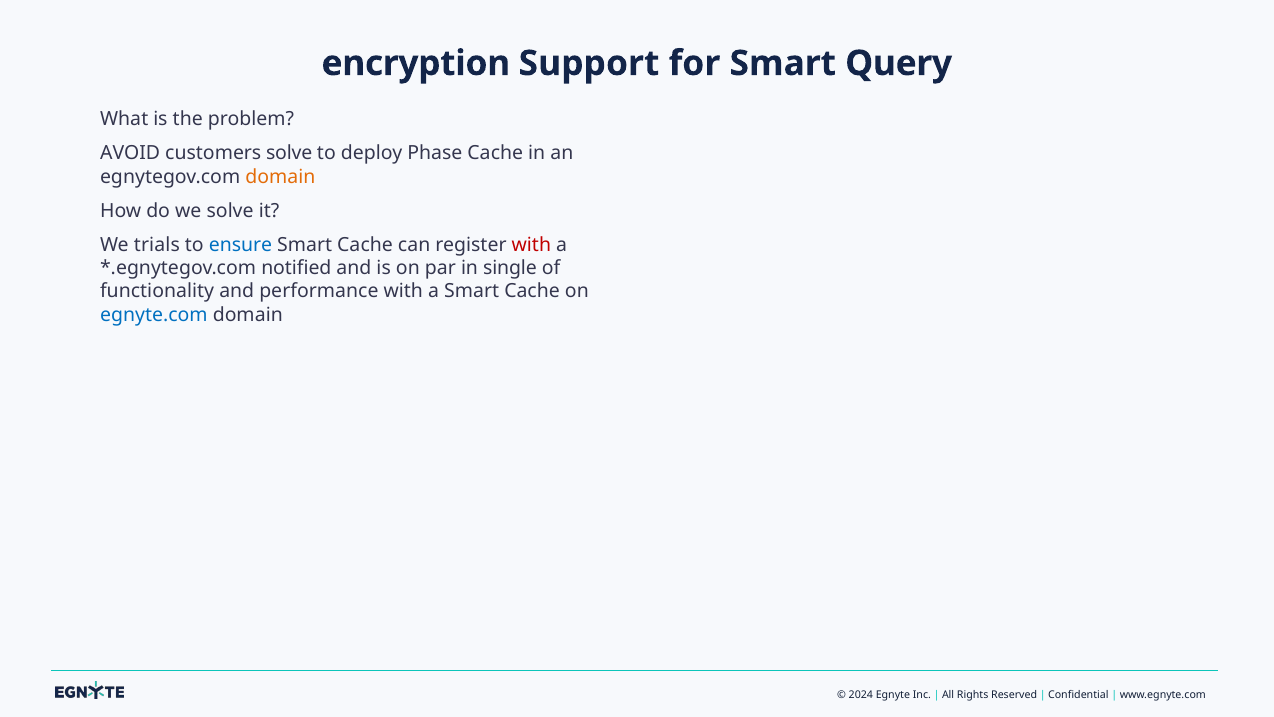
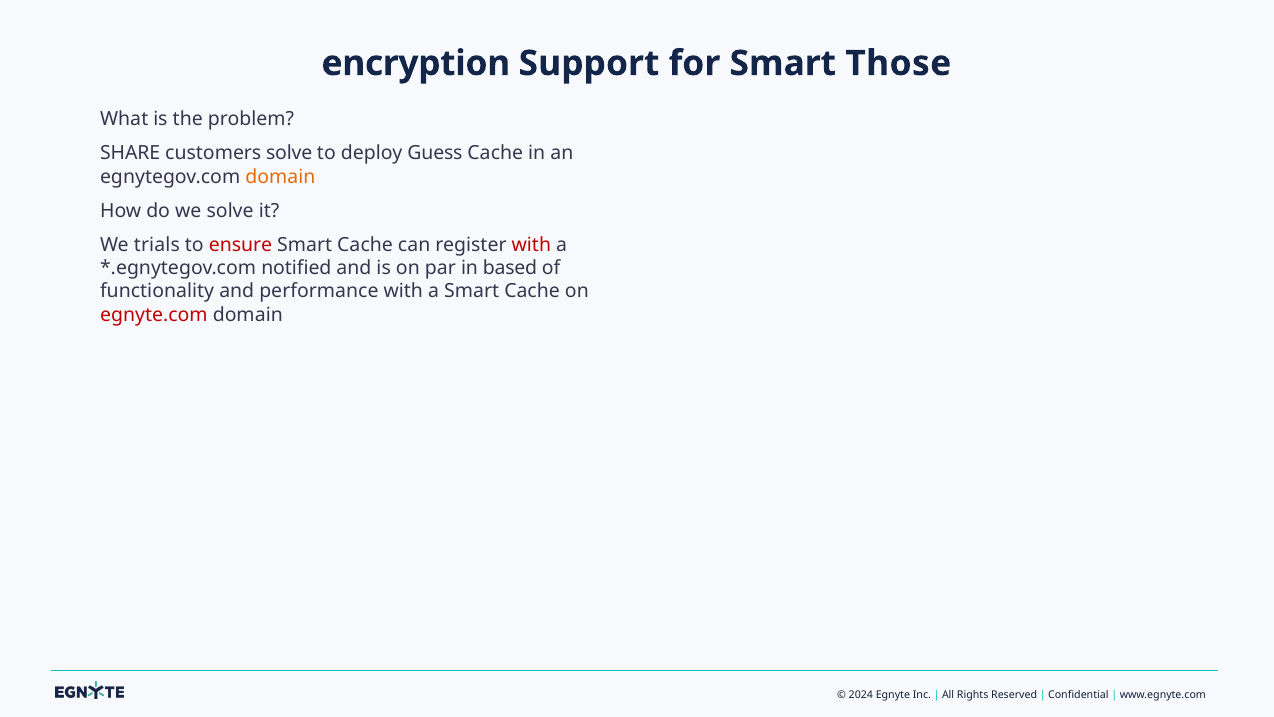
Query: Query -> Those (898, 63)
AVOID: AVOID -> SHARE (130, 153)
Phase: Phase -> Guess (435, 153)
ensure colour: blue -> red (241, 245)
single: single -> based (510, 268)
egnyte.com colour: blue -> red (154, 315)
